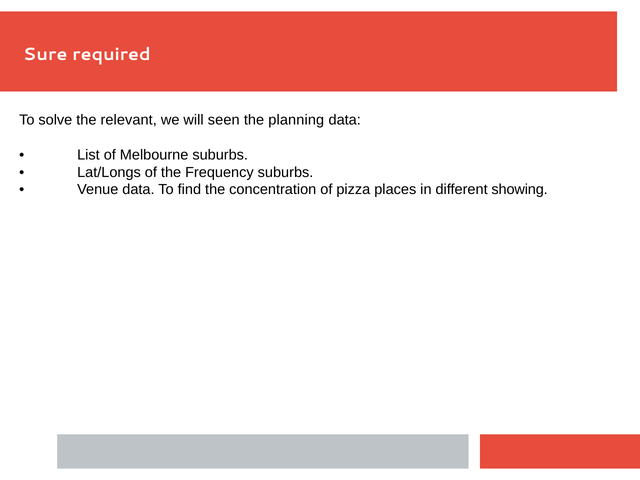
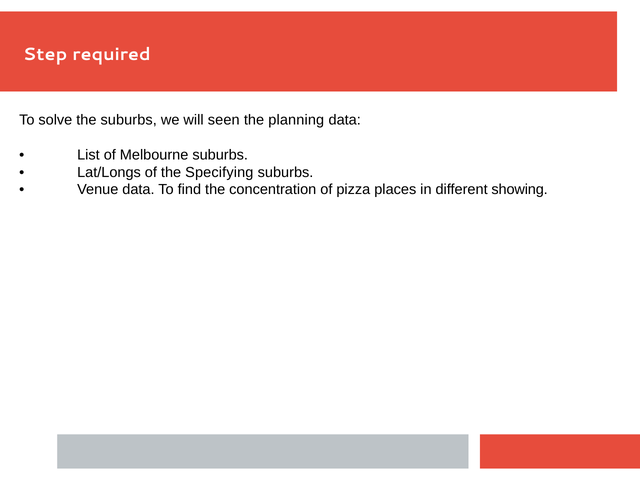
Sure: Sure -> Step (45, 54)
the relevant: relevant -> suburbs (129, 120)
Frequency: Frequency -> Specifying (219, 172)
